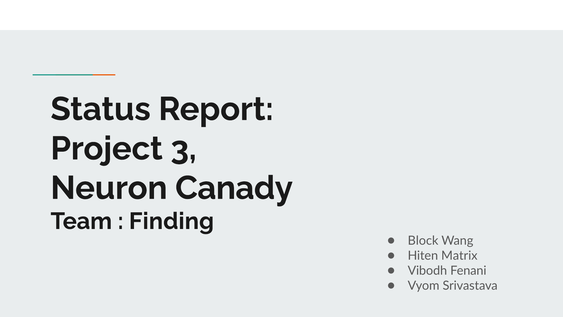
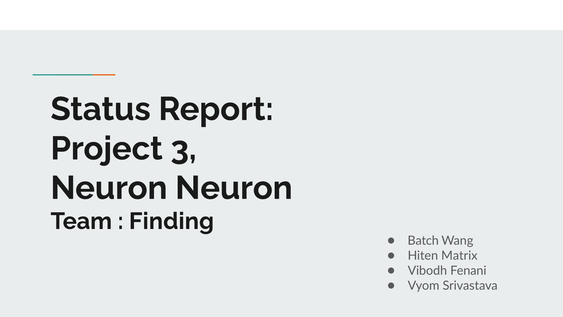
Neuron Canady: Canady -> Neuron (234, 188)
Block: Block -> Batch (423, 240)
